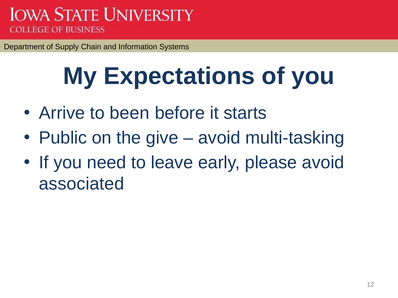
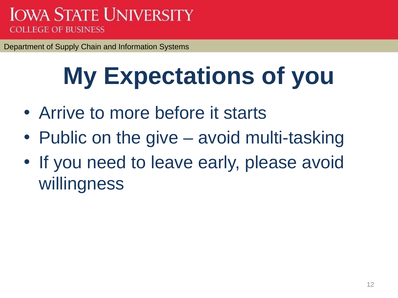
been: been -> more (130, 113)
associated: associated -> willingness (82, 184)
